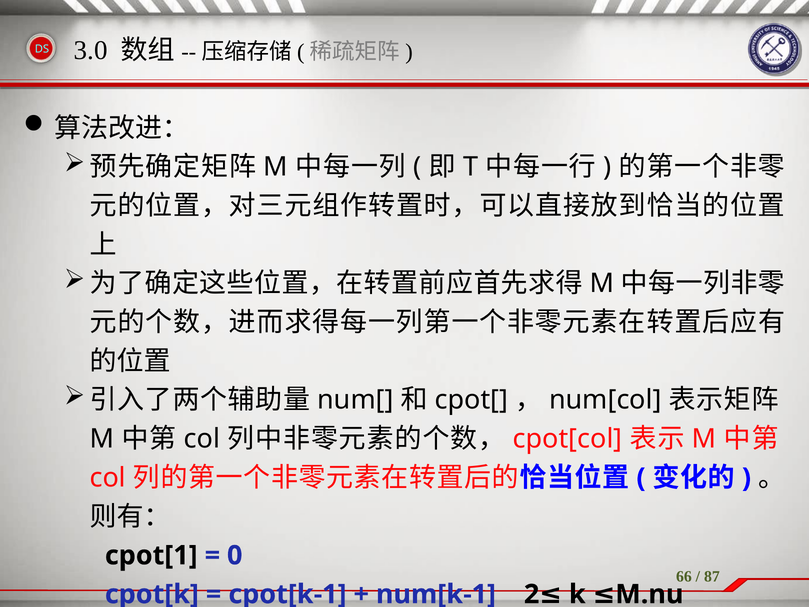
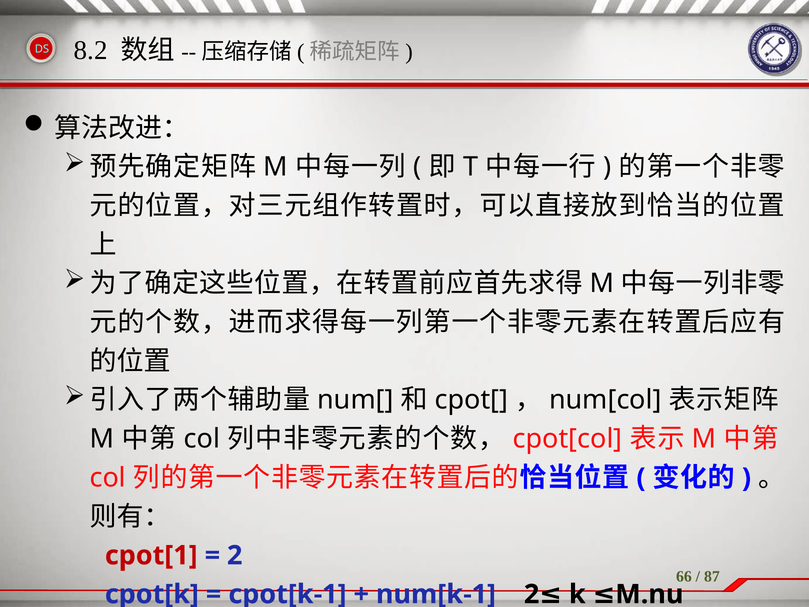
3.0: 3.0 -> 8.2 (91, 50)
cpot[1 colour: black -> red (151, 555)
0: 0 -> 2 (235, 555)
